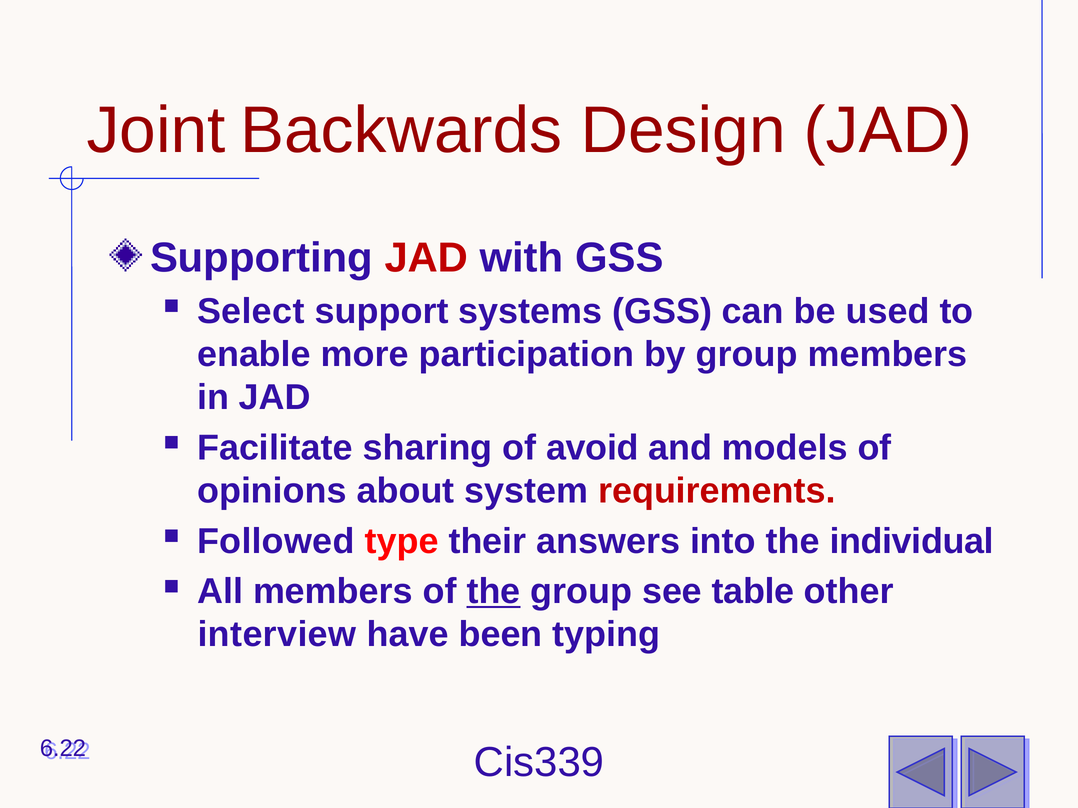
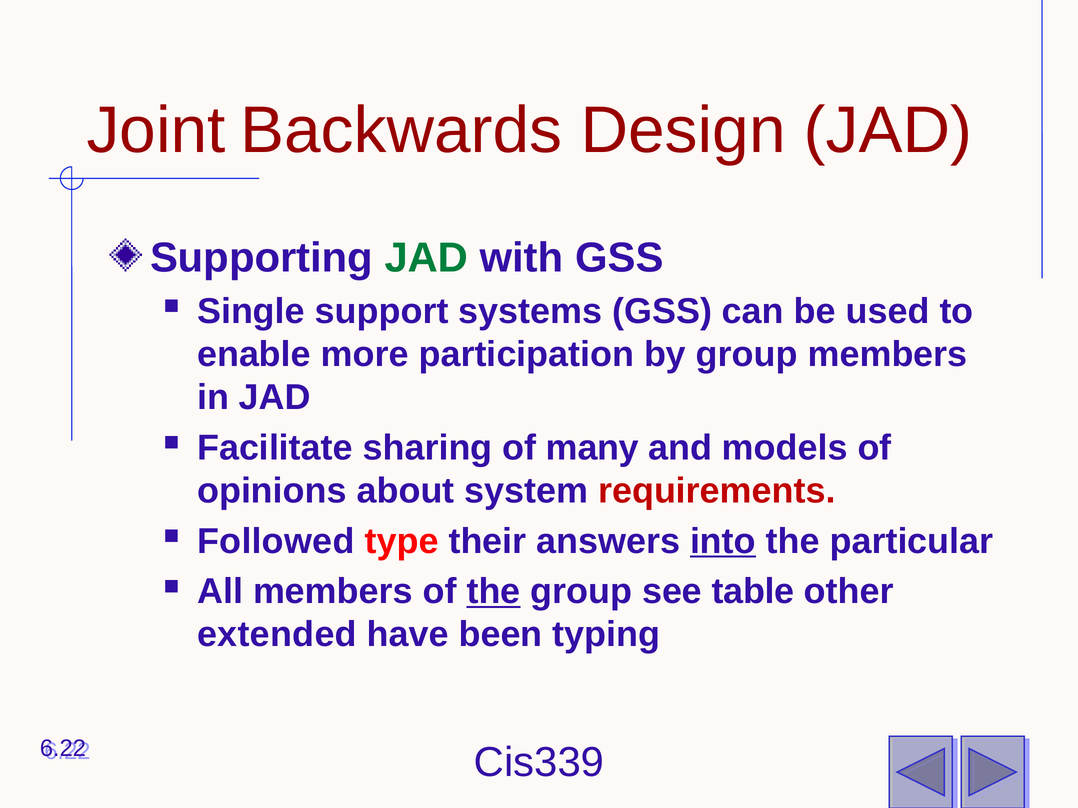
JAD colour: red -> green (426, 258)
Select: Select -> Single (251, 312)
avoid: avoid -> many (592, 448)
into underline: none -> present (723, 542)
individual: individual -> particular (911, 542)
interview: interview -> extended (277, 635)
